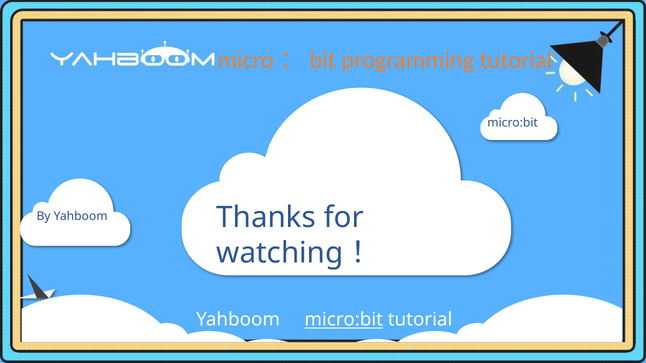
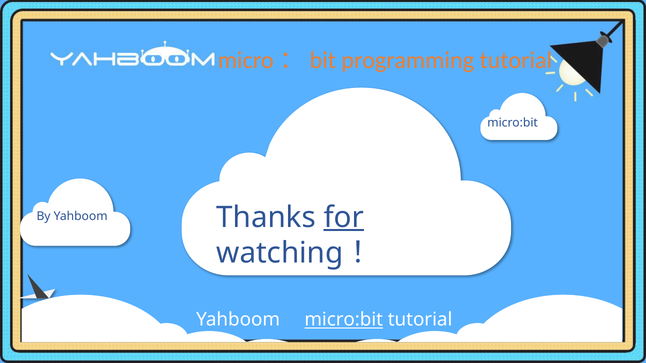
for underline: none -> present (344, 218)
